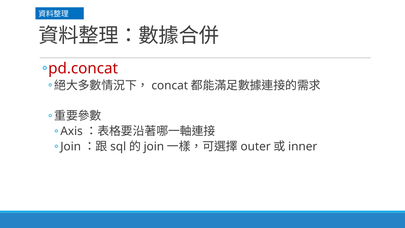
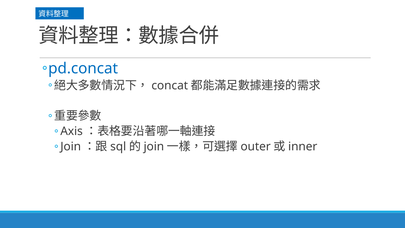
pd.concat colour: red -> blue (83, 68)
